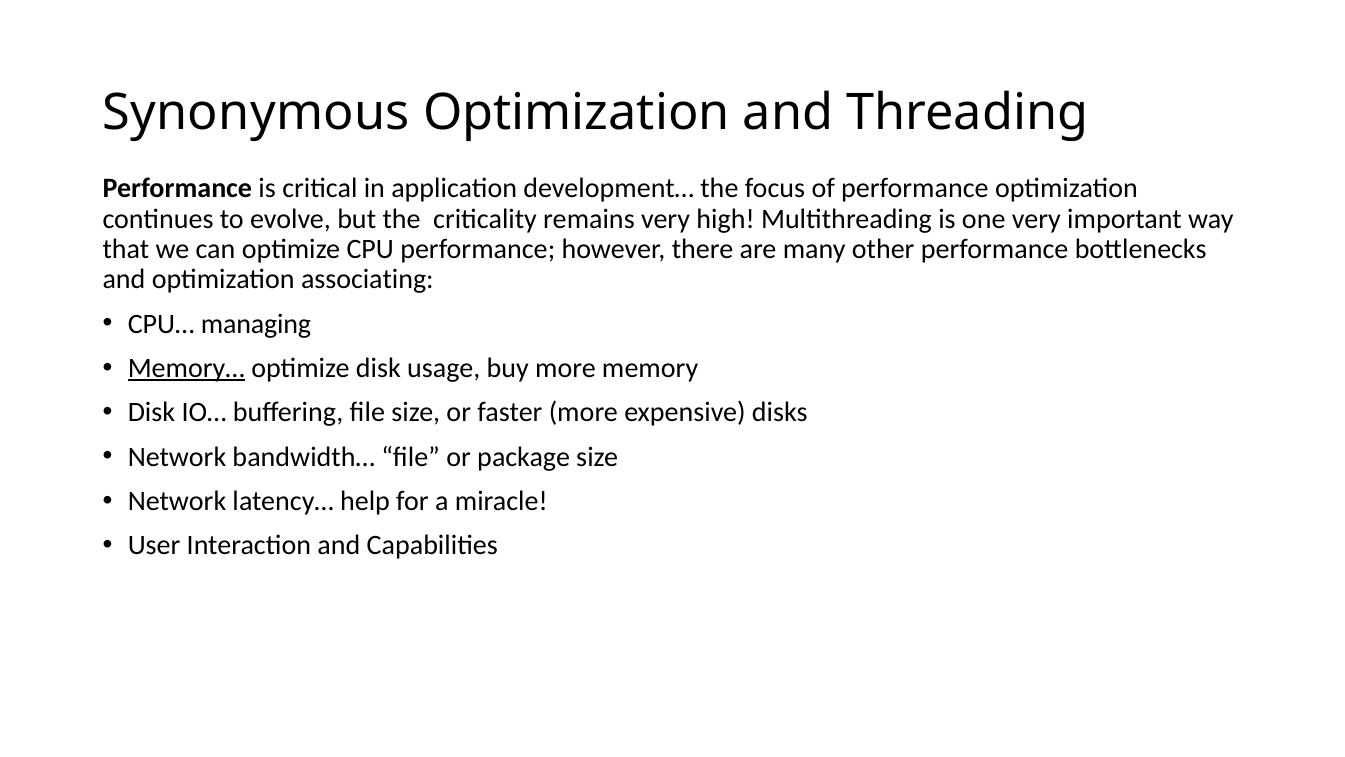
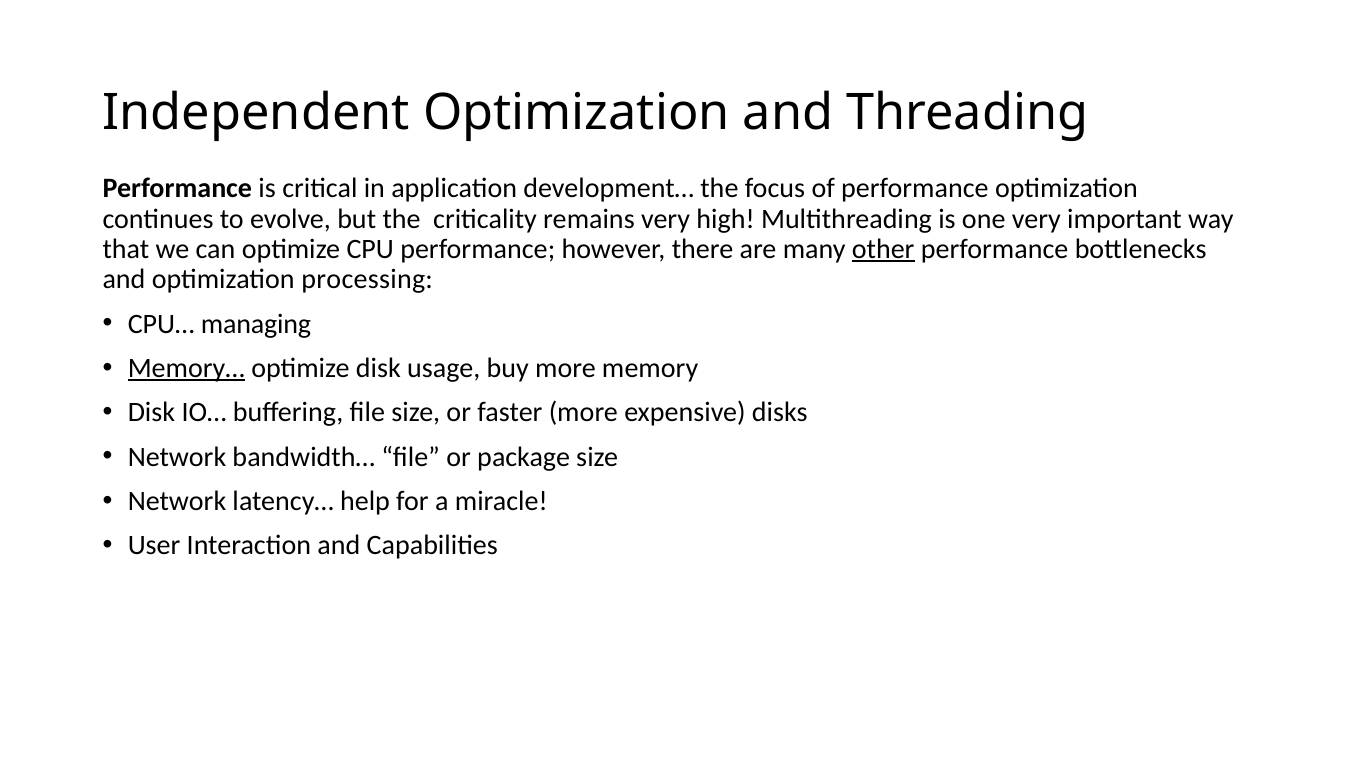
Synonymous: Synonymous -> Independent (256, 113)
other underline: none -> present (883, 249)
associating: associating -> processing (367, 279)
